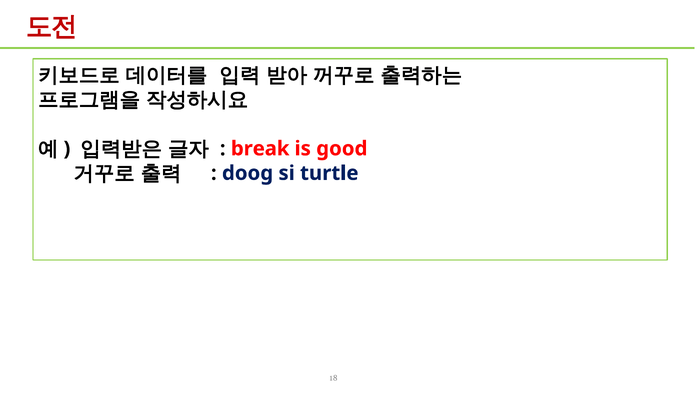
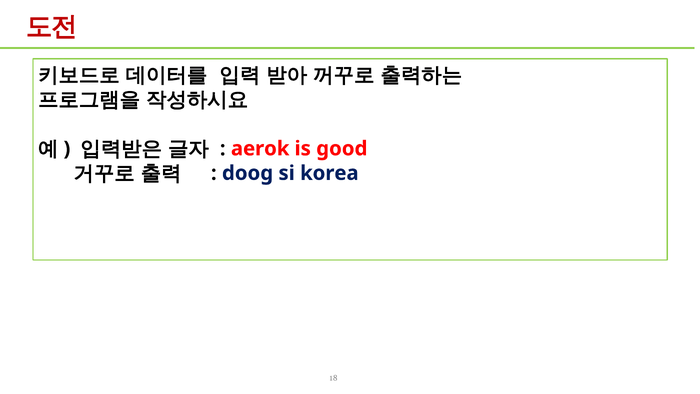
break: break -> aerok (260, 149)
turtle: turtle -> korea (329, 173)
